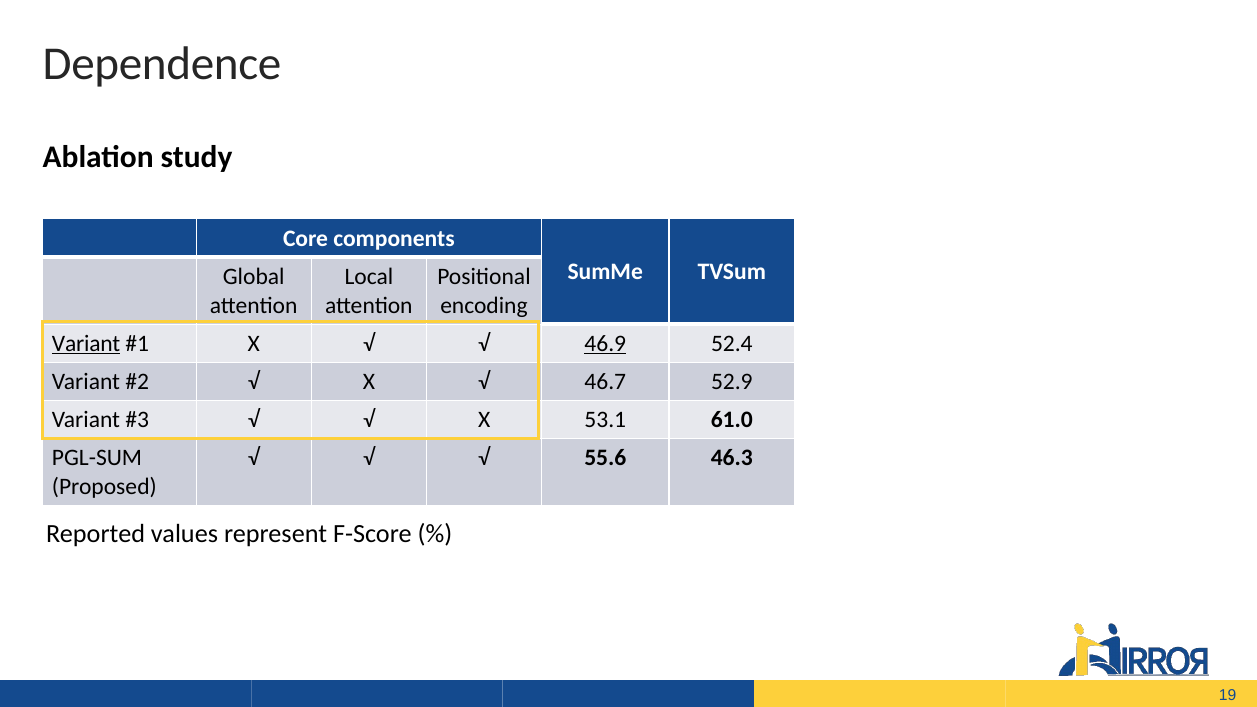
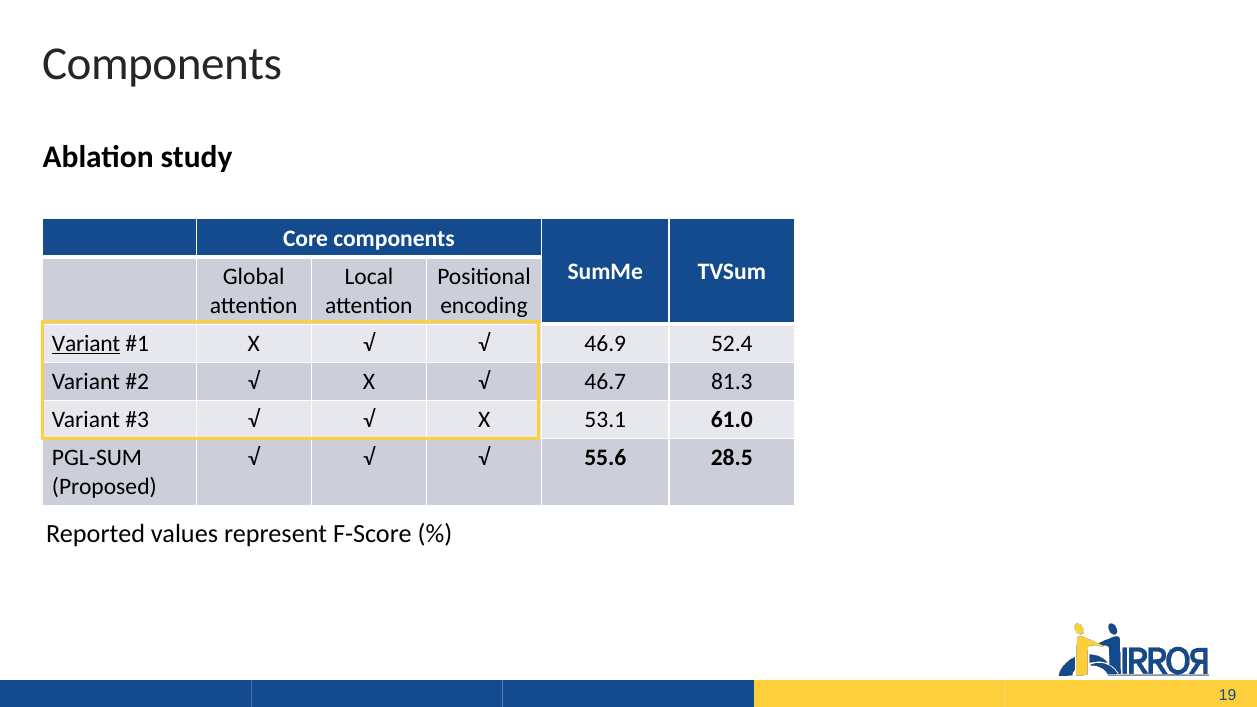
Dependence: Dependence -> Components (162, 64)
46.9 underline: present -> none (605, 344)
52.9: 52.9 -> 81.3 (732, 382)
46.3: 46.3 -> 28.5 (732, 458)
